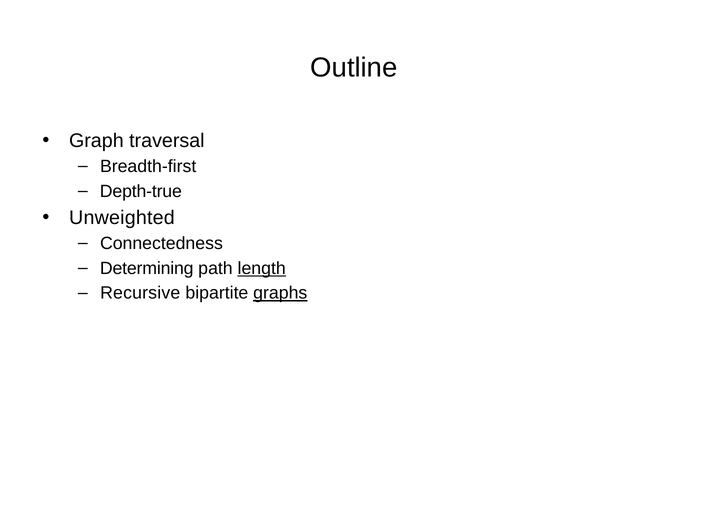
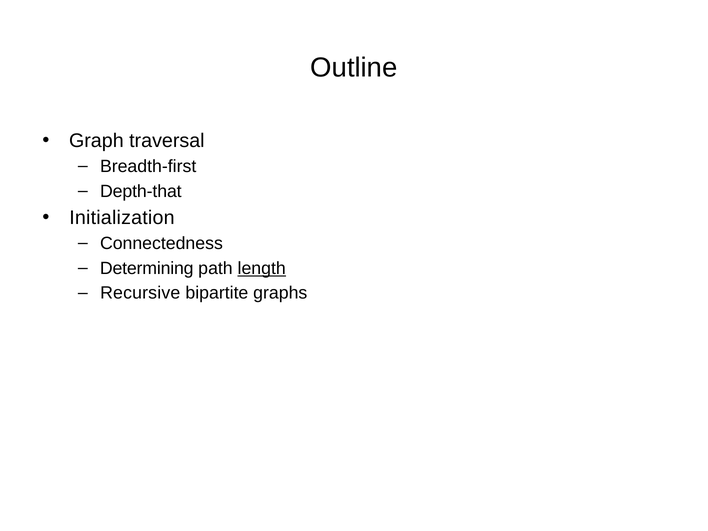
Depth-true: Depth-true -> Depth-that (141, 191)
Unweighted: Unweighted -> Initialization (122, 218)
graphs underline: present -> none (280, 293)
